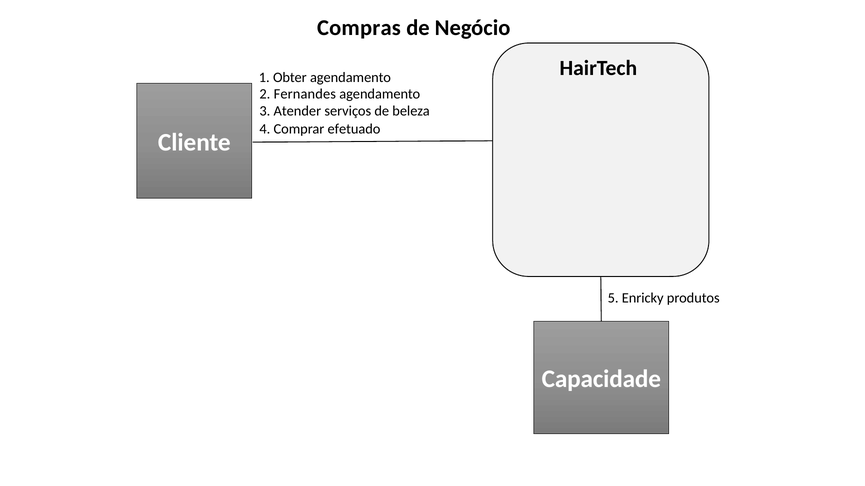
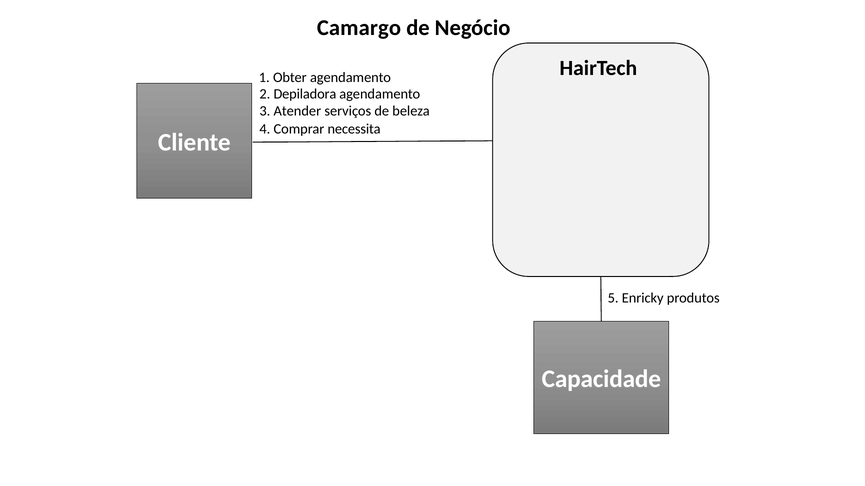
Compras: Compras -> Camargo (359, 28)
Fernandes: Fernandes -> Depiladora (305, 94)
efetuado: efetuado -> necessita (354, 129)
